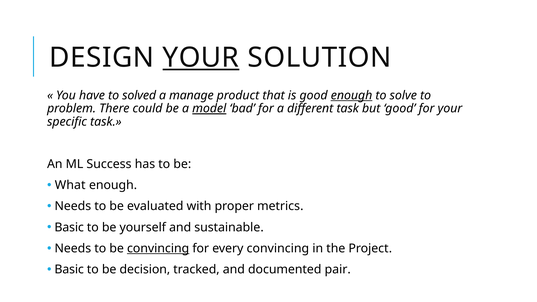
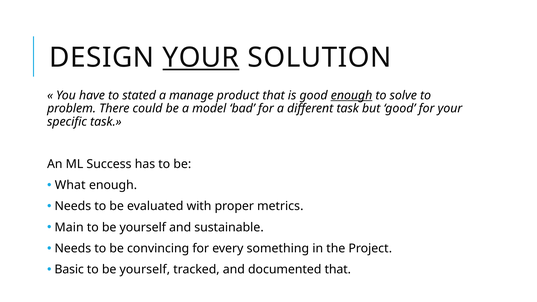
solved: solved -> stated (139, 95)
model underline: present -> none (209, 109)
Basic: Basic -> Main (69, 227)
convincing underline: present -> none (158, 248)
every convincing: convincing -> something (278, 248)
decision: decision -> yourself (145, 270)
documented pair: pair -> that (338, 270)
